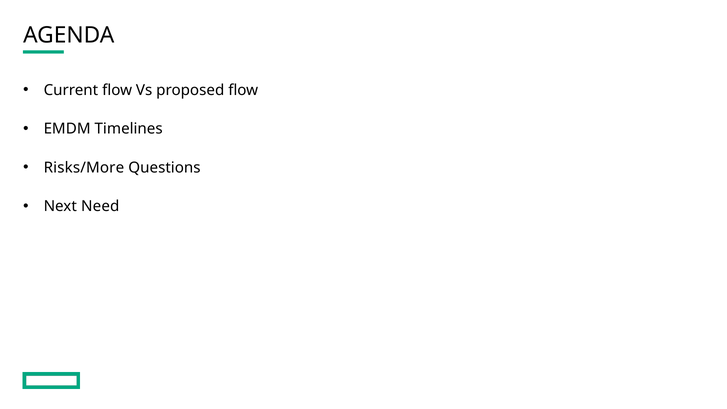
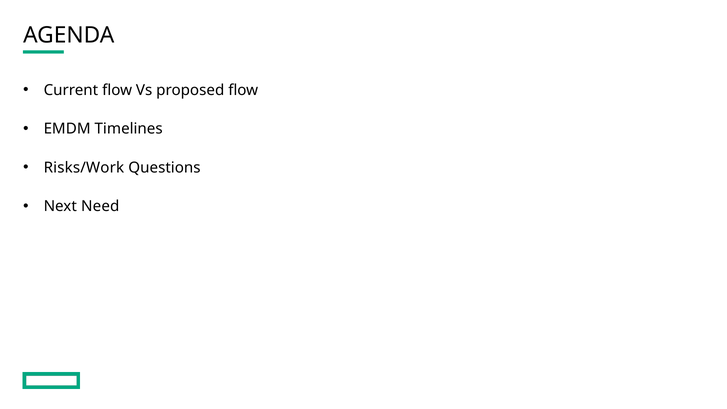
Risks/More: Risks/More -> Risks/Work (84, 168)
